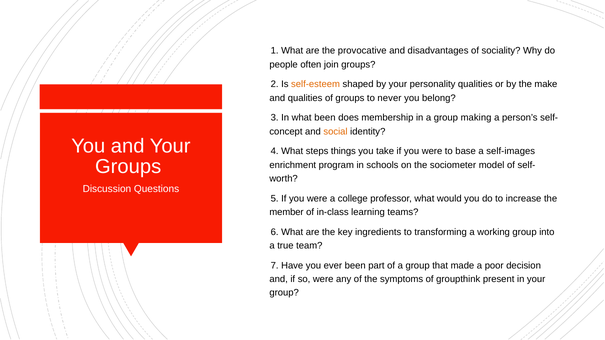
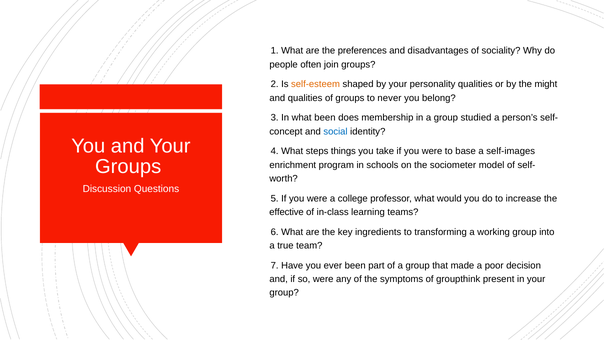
provocative: provocative -> preferences (362, 51)
make: make -> might (546, 84)
making: making -> studied (476, 118)
social colour: orange -> blue (336, 132)
member: member -> effective (287, 212)
